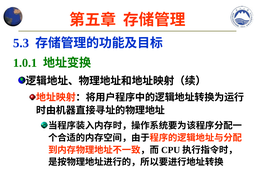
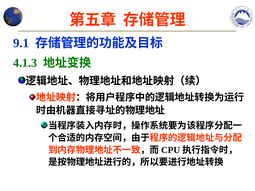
5.3: 5.3 -> 9.1 (21, 43)
1.0.1: 1.0.1 -> 4.1.3 (25, 63)
